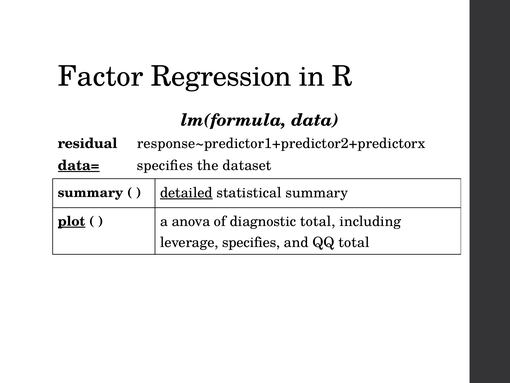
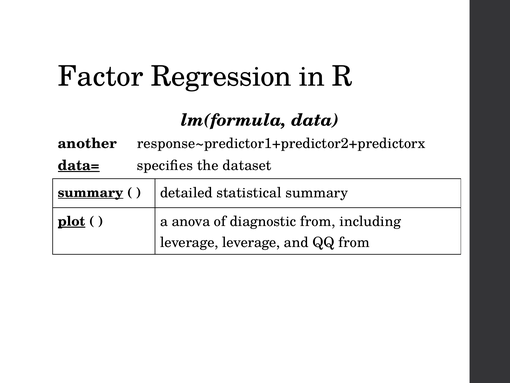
residual: residual -> another (87, 143)
summary underline: none -> present (91, 192)
detailed underline: present -> none (186, 193)
diagnostic total: total -> from (318, 221)
leverage specifies: specifies -> leverage (251, 242)
QQ total: total -> from (354, 242)
